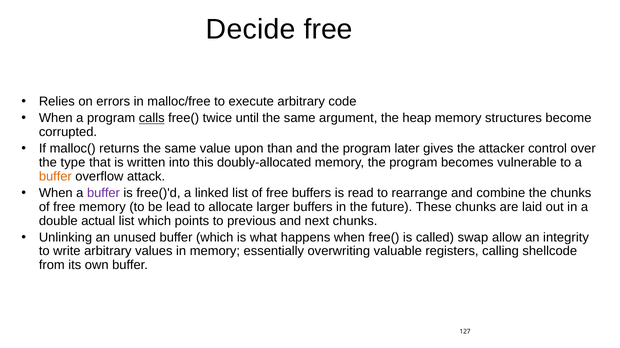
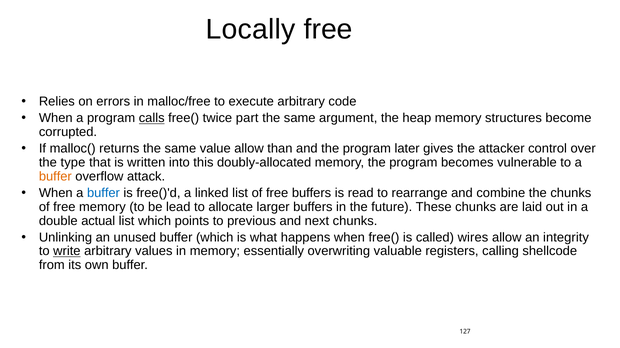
Decide: Decide -> Locally (251, 29)
until: until -> part (247, 118)
value upon: upon -> allow (249, 149)
buffer colour: purple -> blue (103, 193)
swap: swap -> wires (473, 238)
write underline: none -> present (67, 252)
